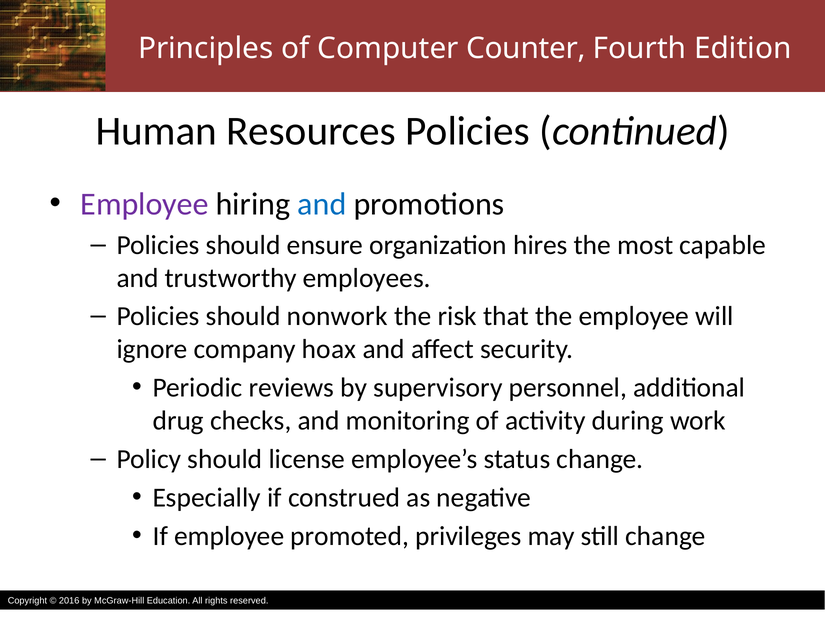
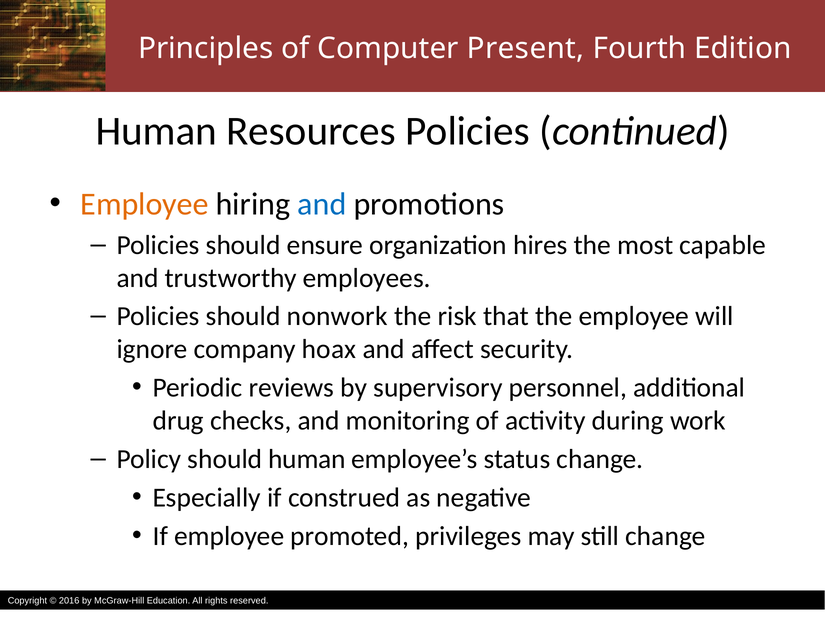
Counter: Counter -> Present (526, 48)
Employee colour: purple -> orange (144, 204)
should license: license -> human (307, 460)
